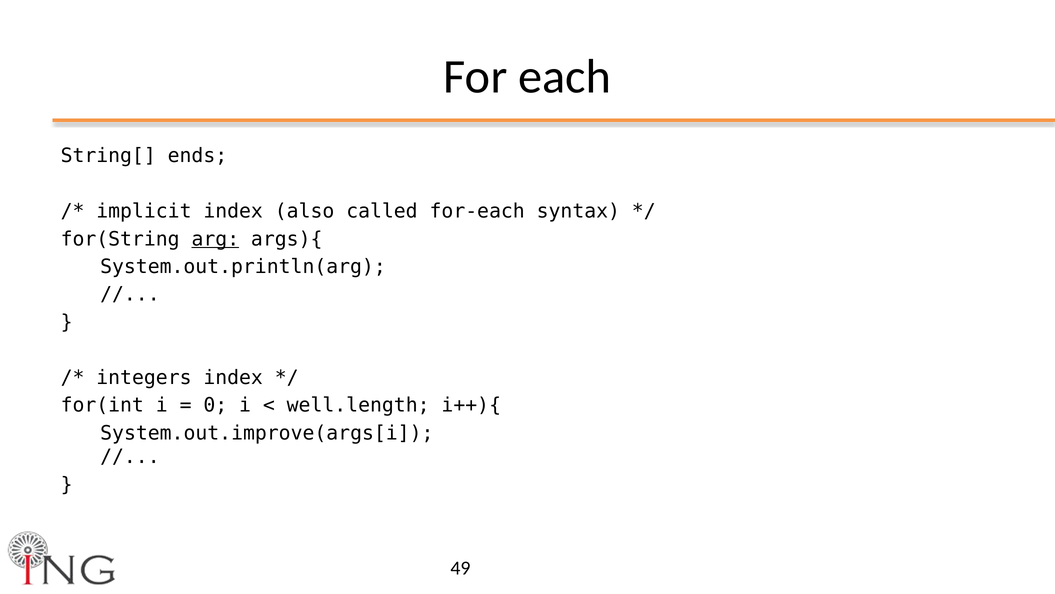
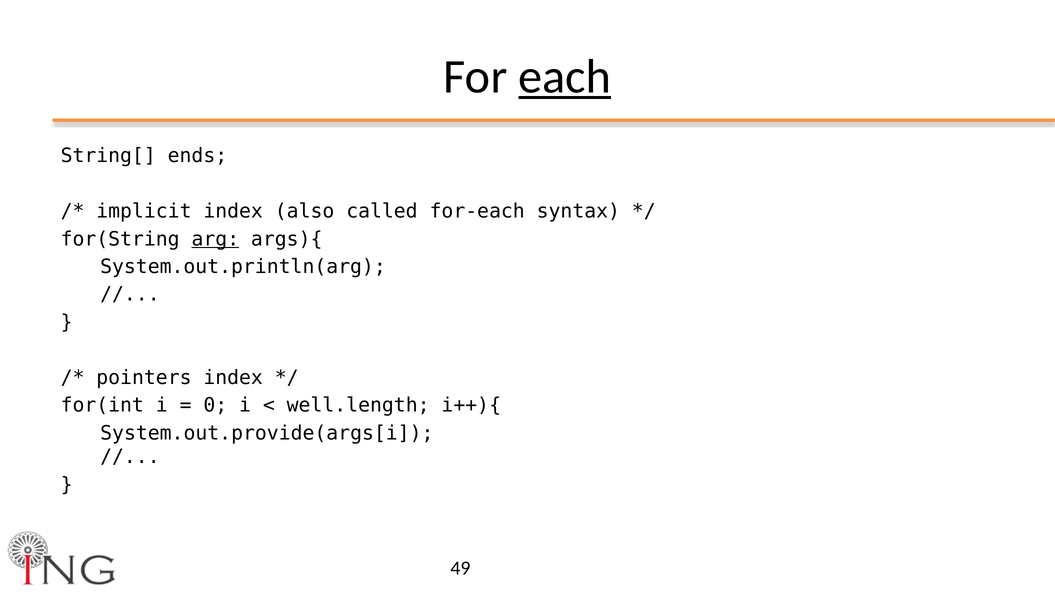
each underline: none -> present (565, 77)
integers: integers -> pointers (144, 377)
System.out.improve(args[i: System.out.improve(args[i -> System.out.provide(args[i (267, 433)
